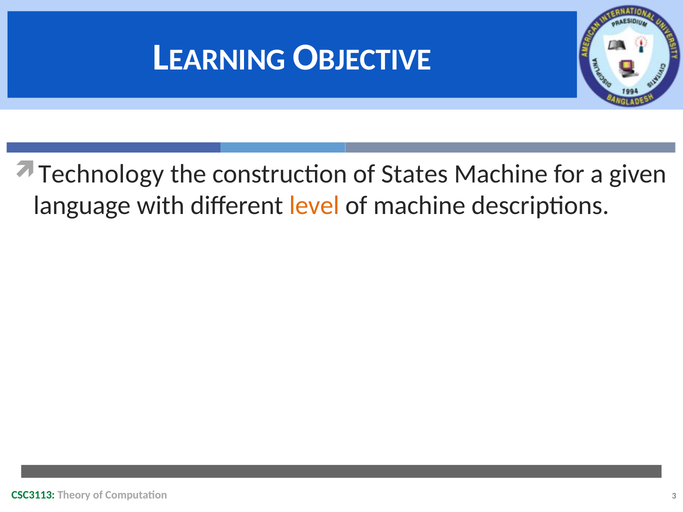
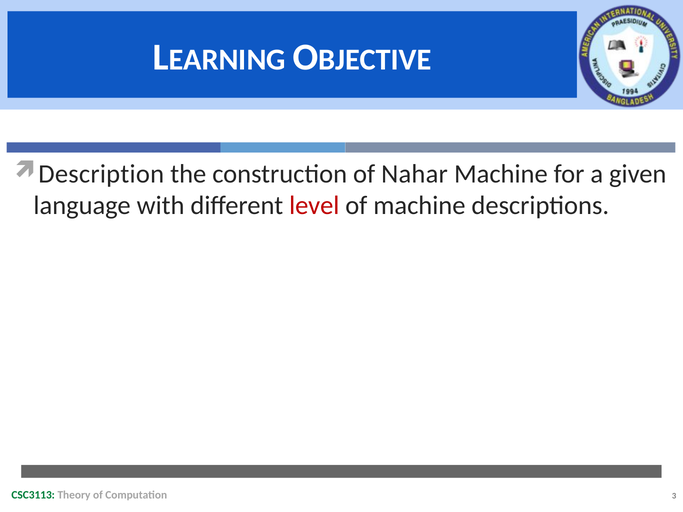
Technology: Technology -> Description (101, 174)
States: States -> Nahar (414, 174)
level colour: orange -> red (314, 206)
